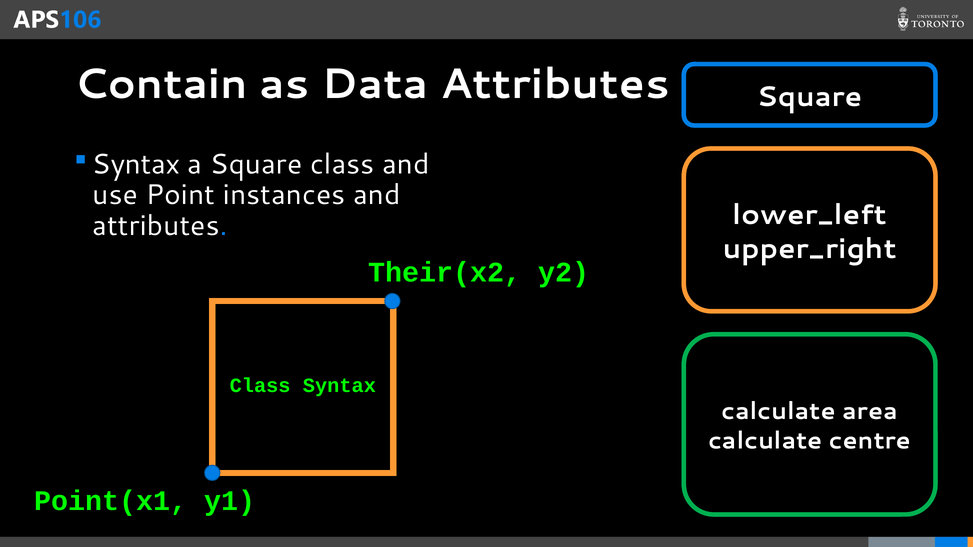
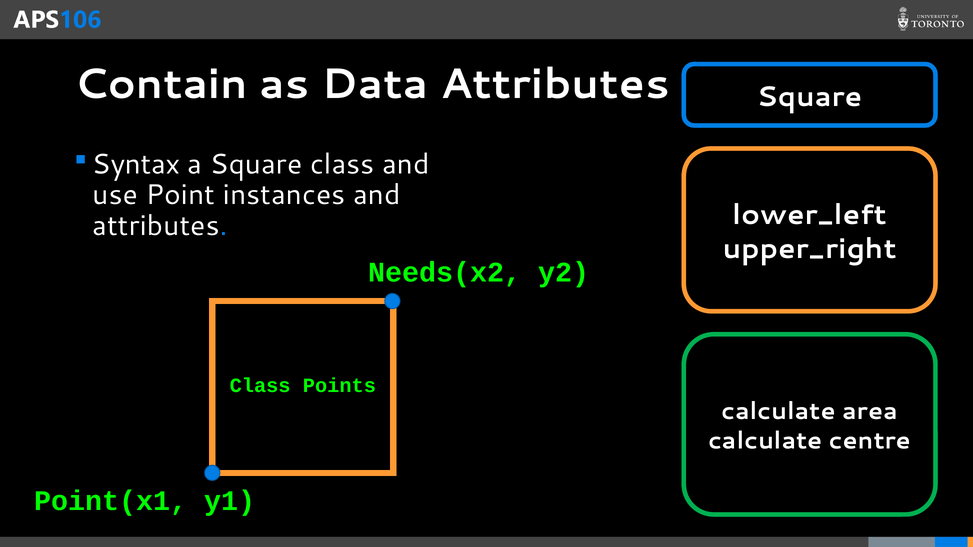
Their(x2: Their(x2 -> Needs(x2 (445, 273)
Class Syntax: Syntax -> Points (339, 386)
